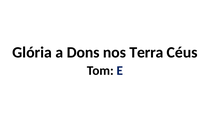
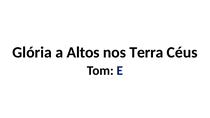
Dons: Dons -> Altos (83, 52)
